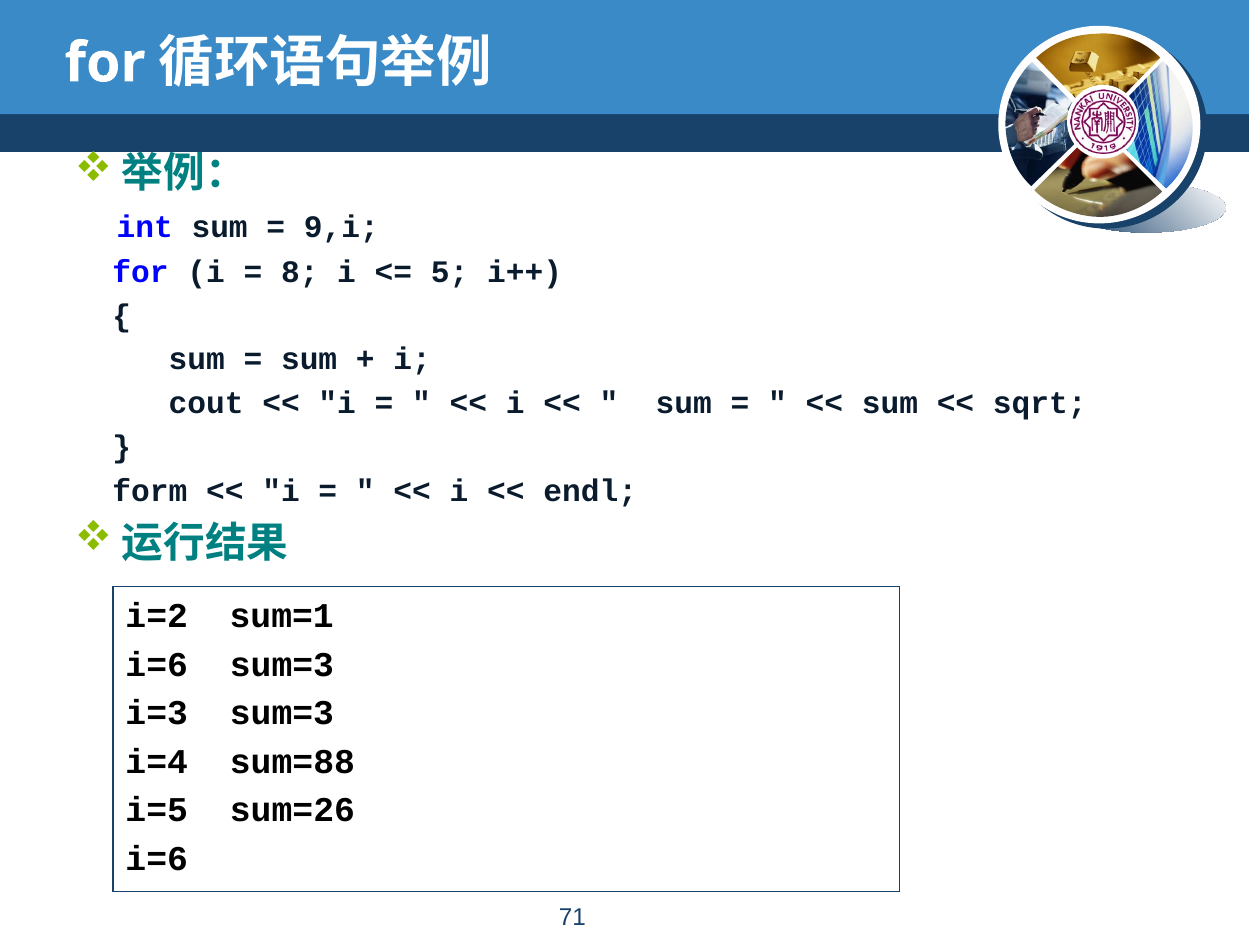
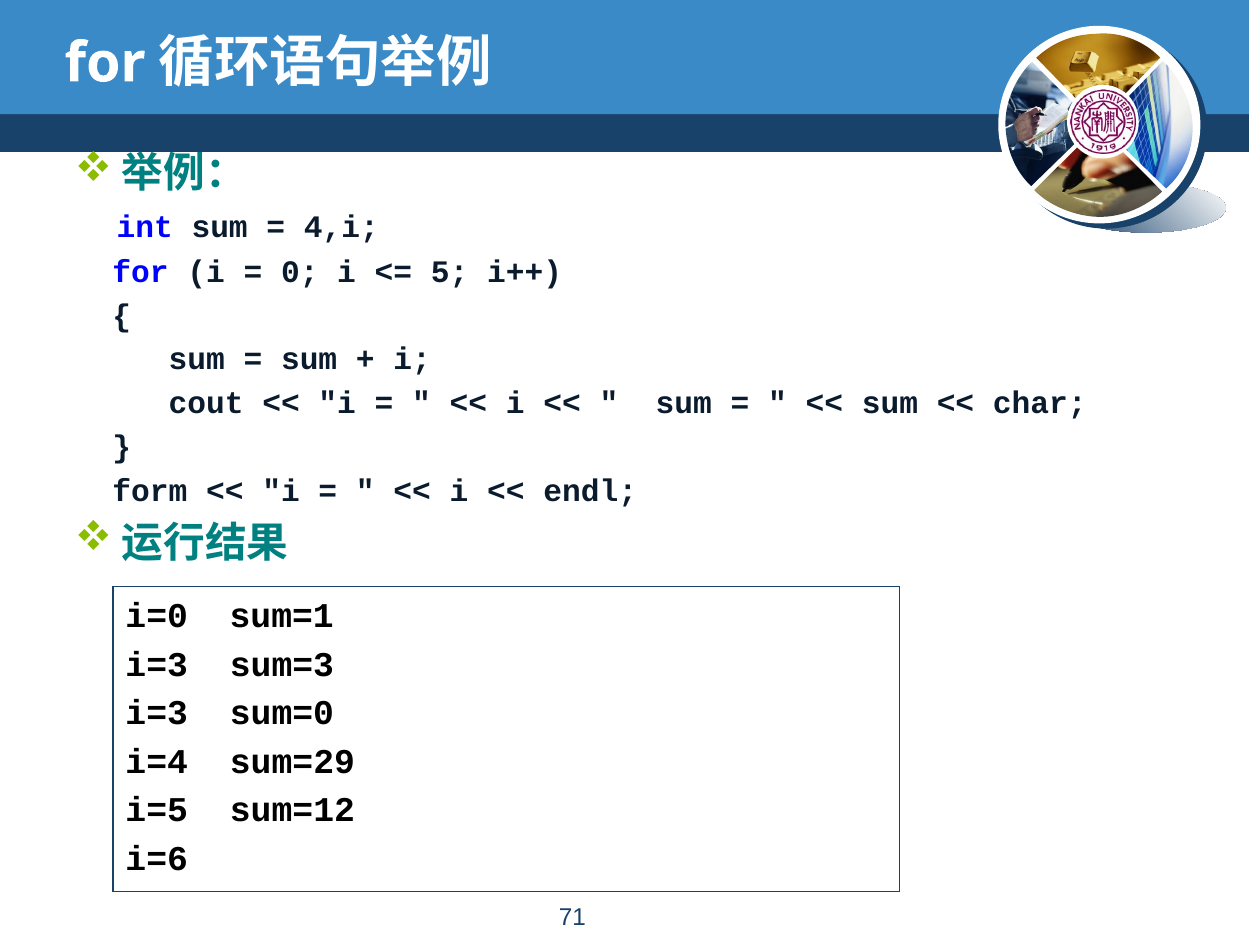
9,i: 9,i -> 4,i (341, 228)
8: 8 -> 0 (300, 272)
sqrt: sqrt -> char (1040, 403)
i=2: i=2 -> i=0 (157, 616)
i=6: i=6 -> i=3 (157, 664)
i=3 sum=3: sum=3 -> sum=0 (282, 713)
sum=88: sum=88 -> sum=29 (292, 762)
sum=26: sum=26 -> sum=12 (292, 810)
